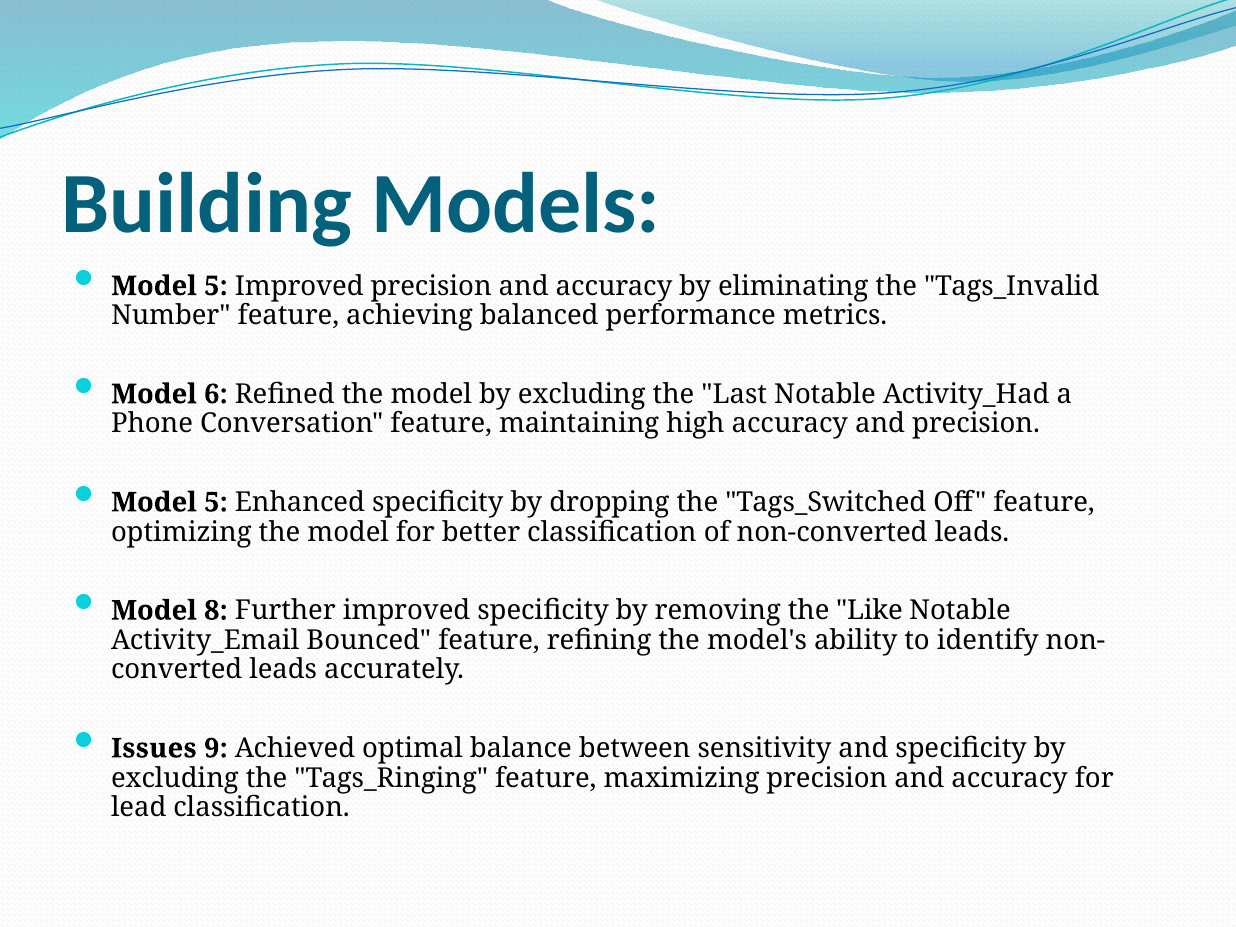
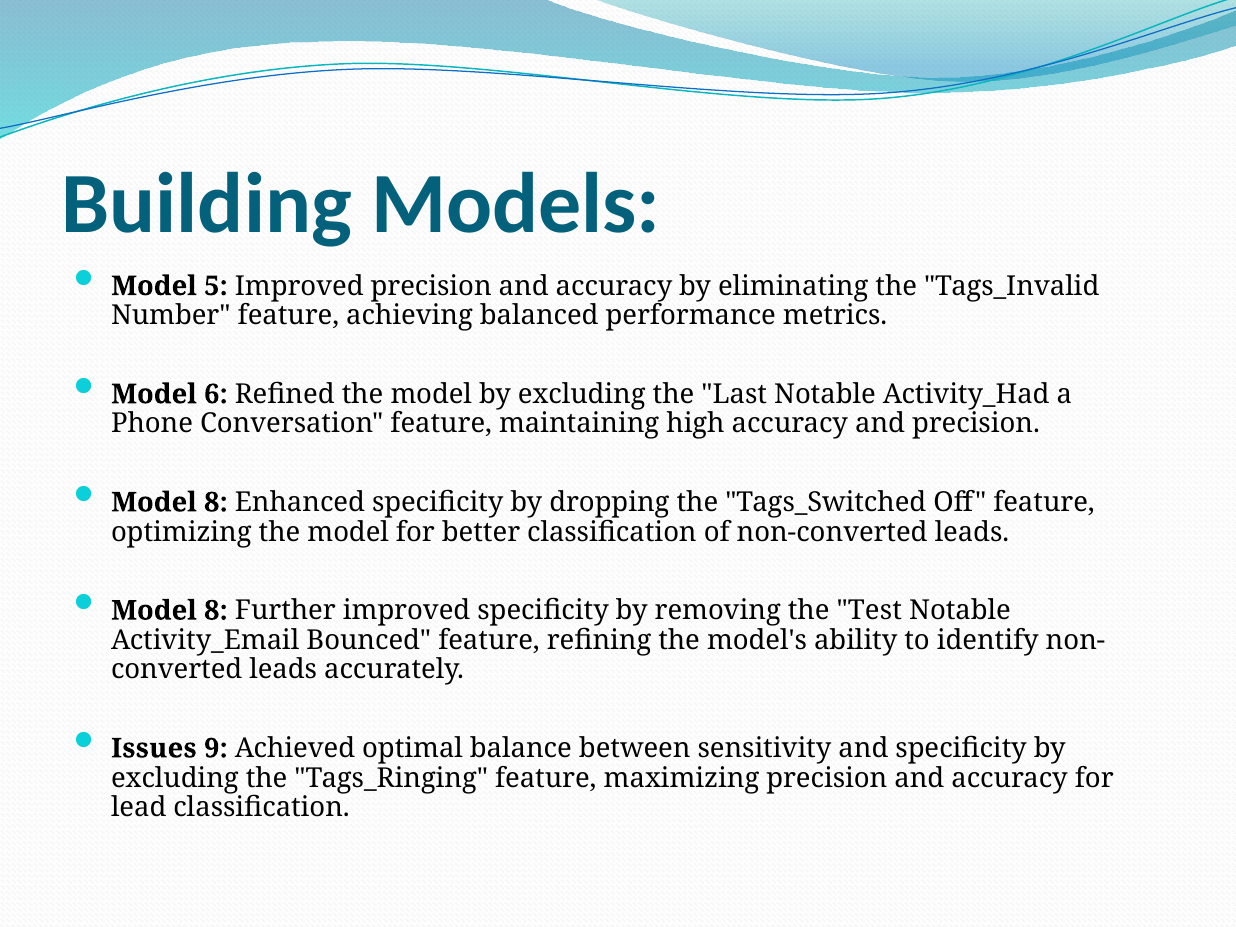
5: 5 -> 8 (216, 502)
Like: Like -> Test (869, 611)
